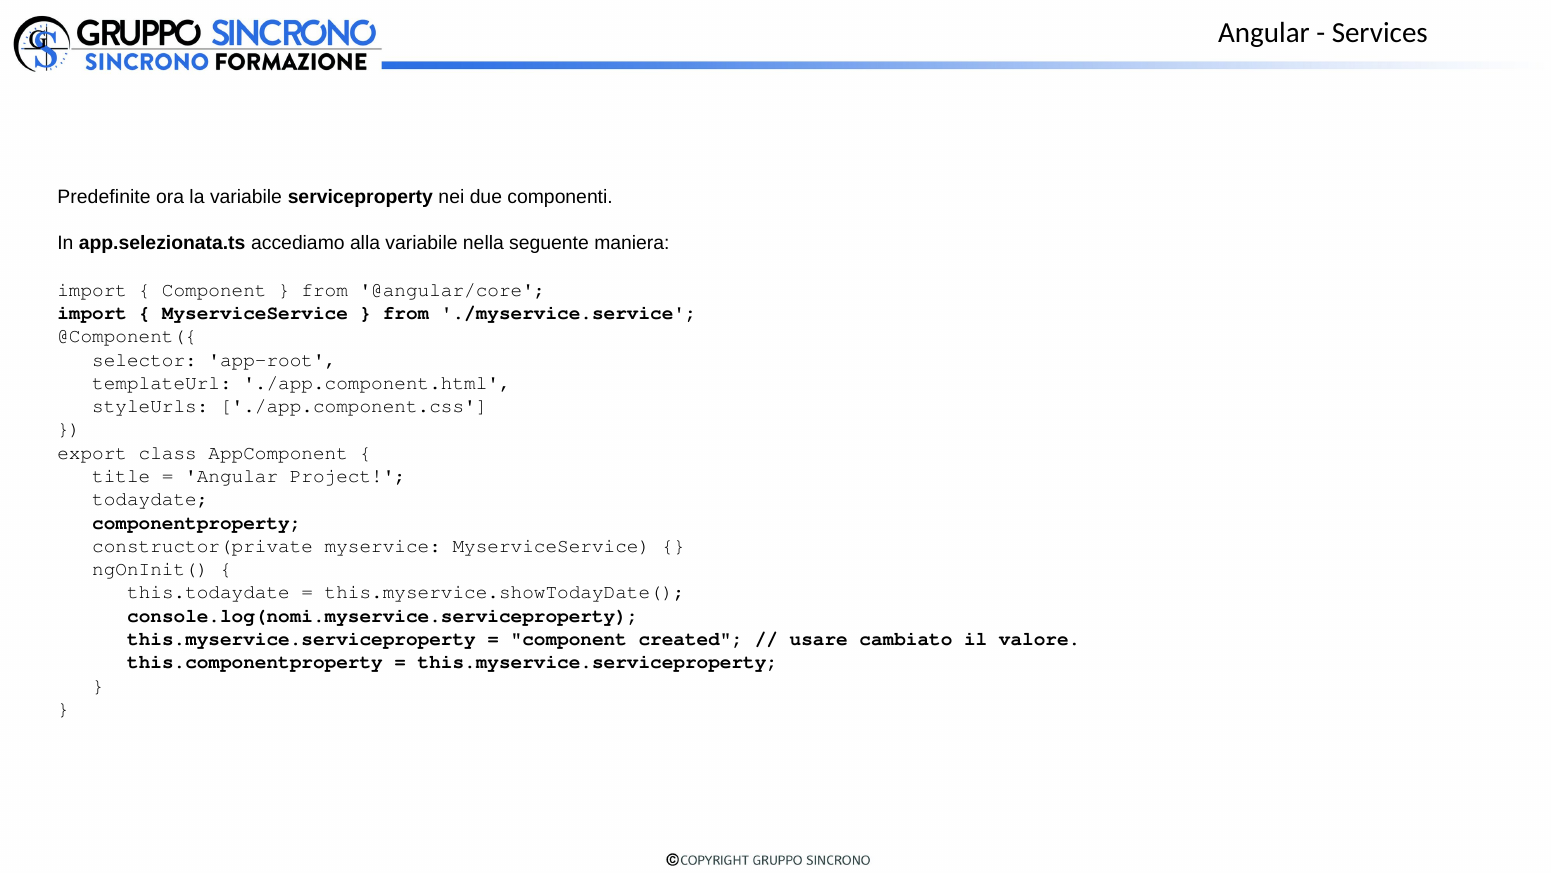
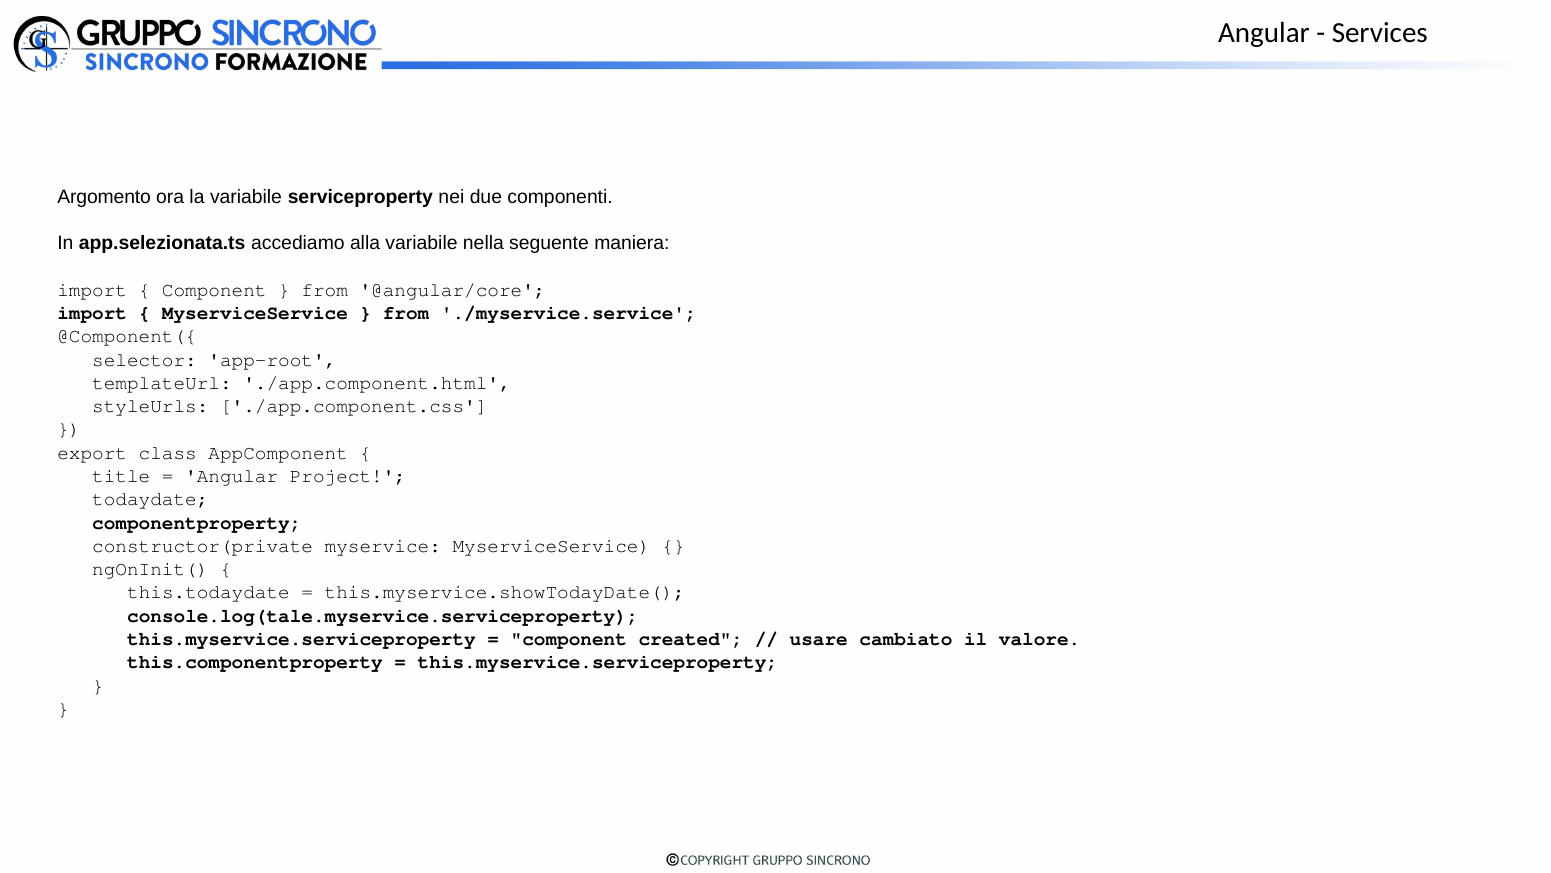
Predefinite: Predefinite -> Argomento (104, 197)
console.log(nomi.myservice.serviceproperty: console.log(nomi.myservice.serviceproperty -> console.log(tale.myservice.serviceproperty (383, 615)
